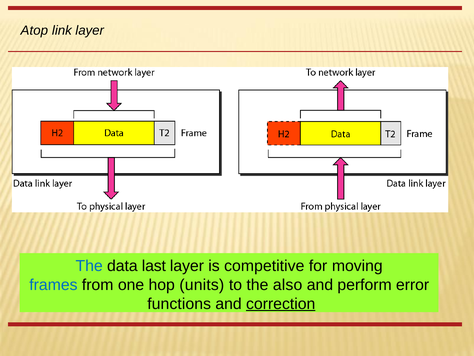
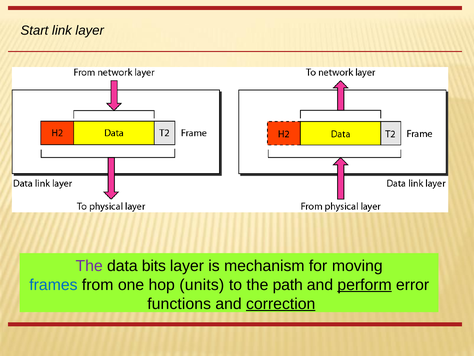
Atop: Atop -> Start (34, 31)
The colour: blue -> purple (89, 265)
last: last -> bits (154, 265)
competitive: competitive -> mechanism (264, 265)
also: also -> path (288, 284)
perform underline: none -> present (365, 284)
